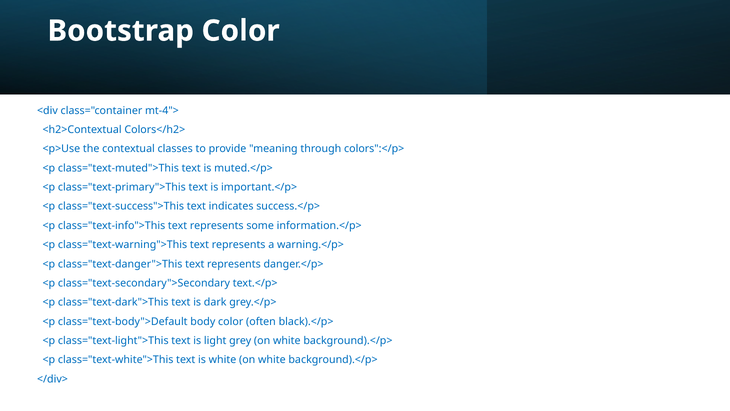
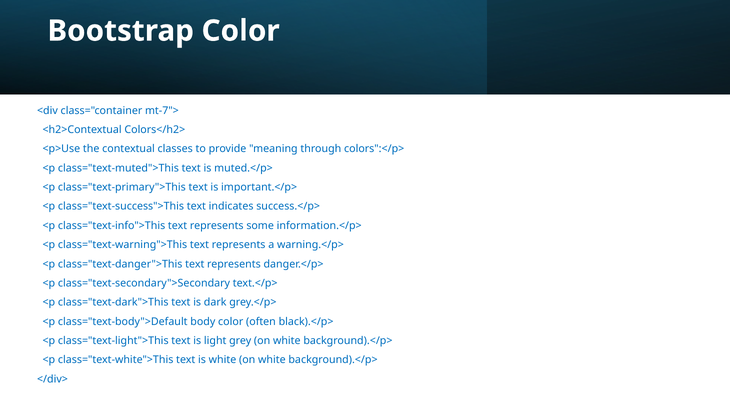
mt-4">: mt-4"> -> mt-7"> (162, 110)
